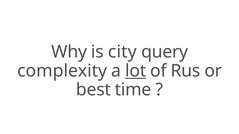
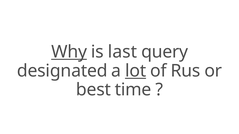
Why underline: none -> present (69, 52)
city: city -> last (122, 52)
complexity: complexity -> designated (62, 71)
